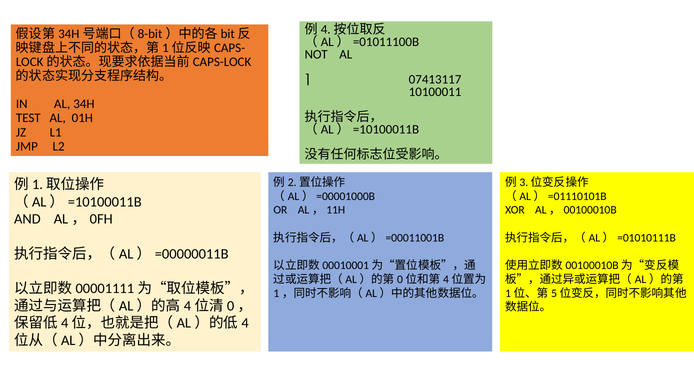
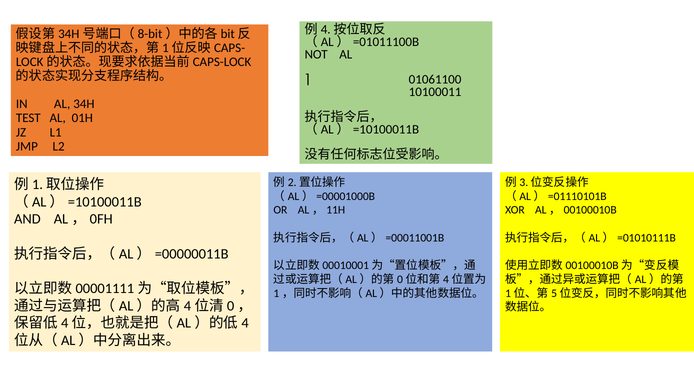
07413117: 07413117 -> 01061100 (435, 80)
